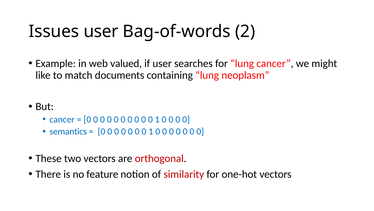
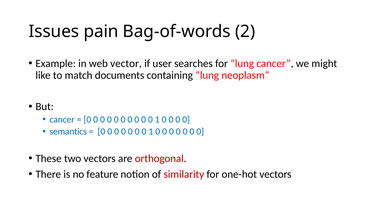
Issues user: user -> pain (101, 31)
valued: valued -> vector (126, 63)
